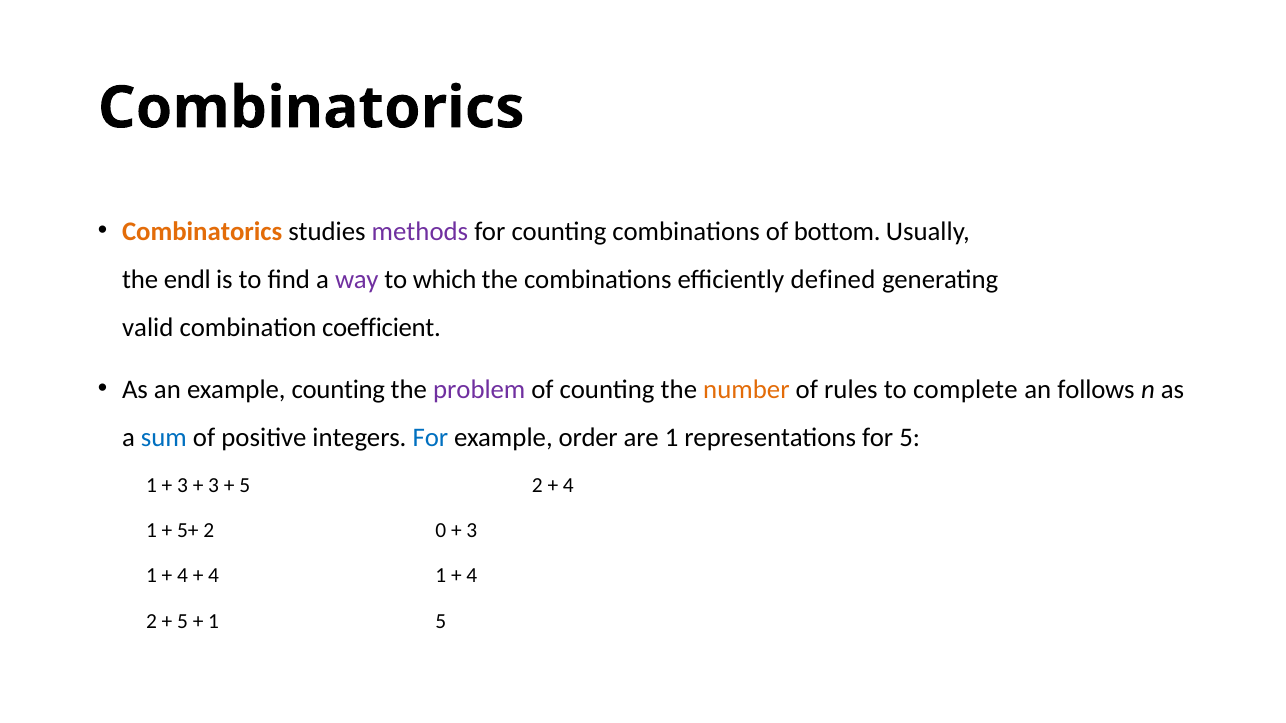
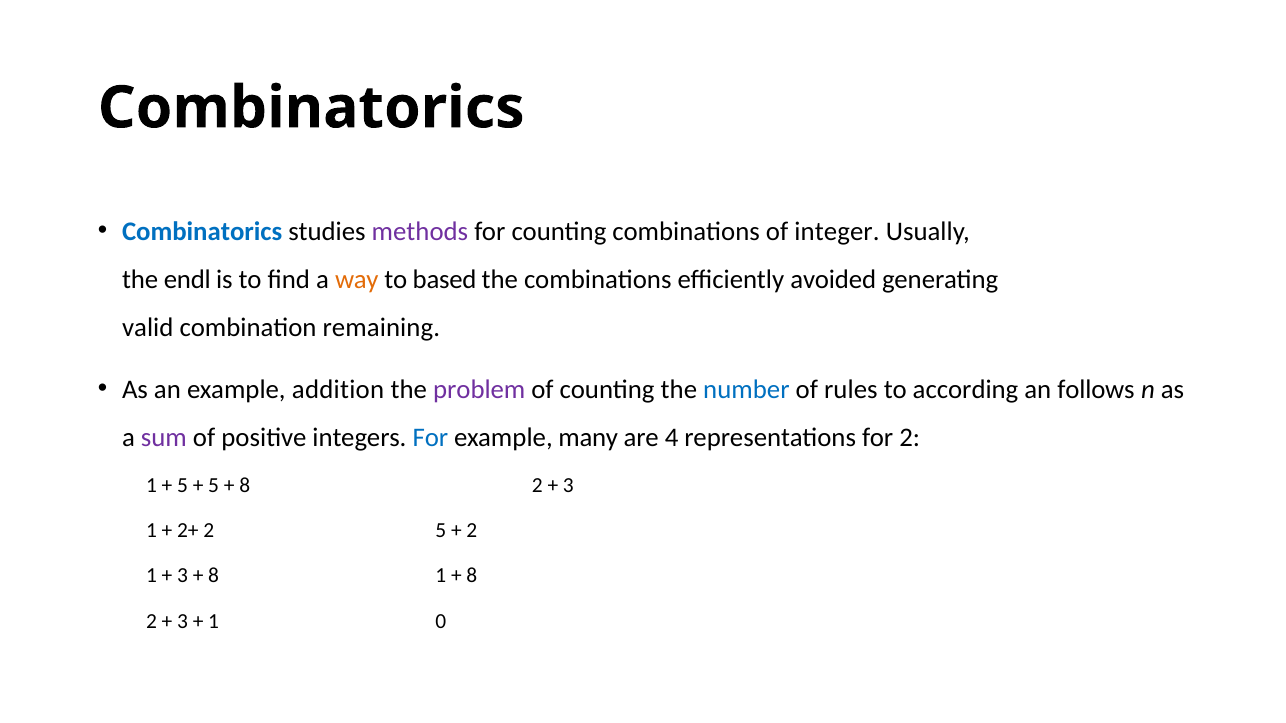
Combinatorics colour: orange -> blue (202, 231)
bottom: bottom -> integer (837, 231)
way colour: purple -> orange (357, 280)
which: which -> based (445, 280)
defined: defined -> avoided (833, 280)
coefficient: coefficient -> remaining (381, 328)
example counting: counting -> addition (338, 389)
number colour: orange -> blue (746, 389)
complete: complete -> according (966, 389)
sum colour: blue -> purple (164, 438)
order: order -> many (588, 438)
are 1: 1 -> 4 (672, 438)
for 5: 5 -> 2 (910, 438)
3: 3 -> 5 (183, 486)
3: 3 -> 5 (214, 486)
5: 5 -> 8 (245, 486)
4: 4 -> 3 (568, 486)
5+: 5+ -> 2+ (188, 531)
2 0: 0 -> 5 (441, 531)
3: 3 -> 2 (472, 531)
4: 4 -> 3 (183, 576)
4: 4 -> 8 (214, 576)
4: 4 -> 8 (472, 576)
5: 5 -> 3 (183, 621)
1 5: 5 -> 0 (441, 621)
